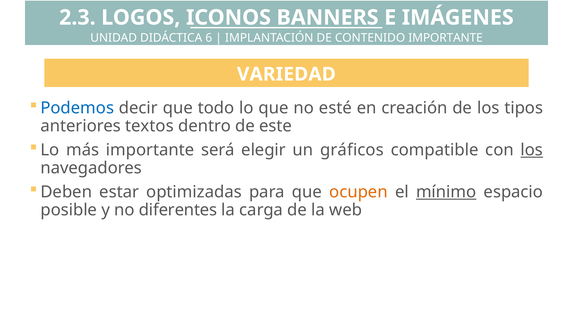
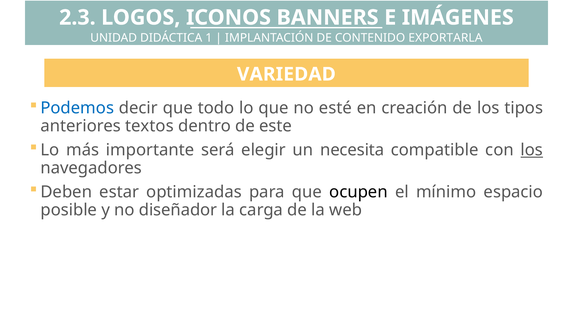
6: 6 -> 1 (209, 38)
CONTENIDO IMPORTANTE: IMPORTANTE -> EXPORTARLA (445, 38)
gráficos: gráficos -> necesita (352, 150)
ocupen colour: orange -> black (358, 192)
mínimo underline: present -> none (446, 192)
diferentes: diferentes -> diseñador (178, 210)
